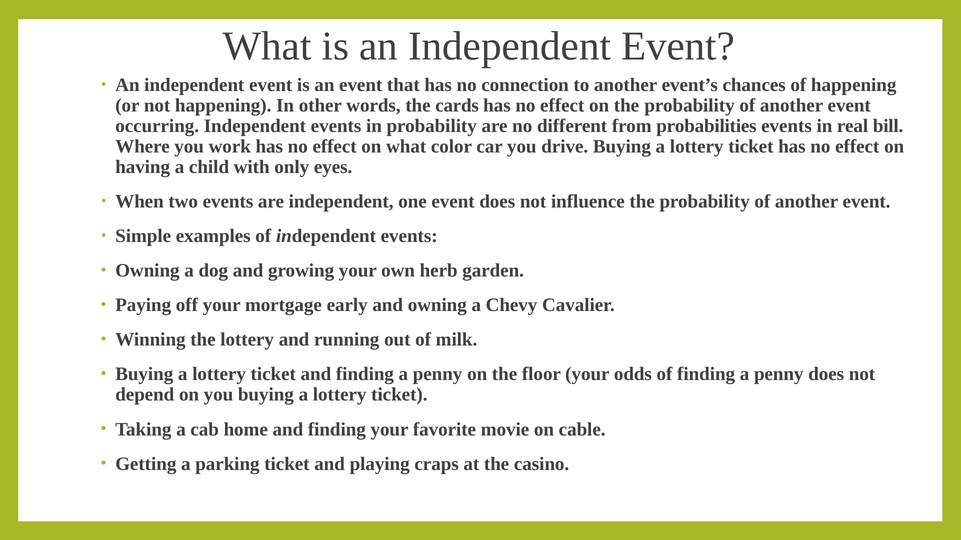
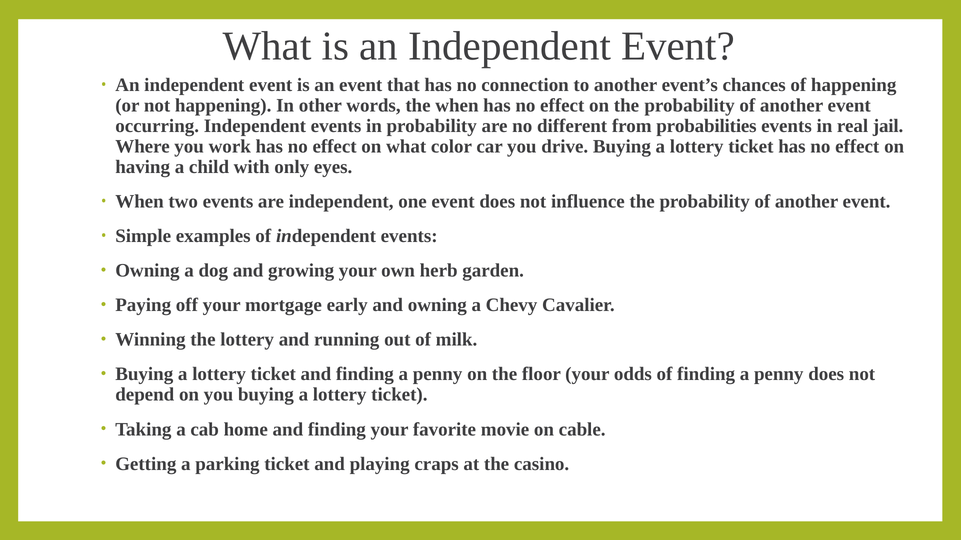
the cards: cards -> when (457, 106)
bill: bill -> jail (888, 126)
